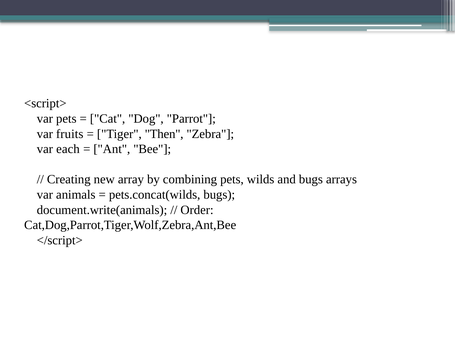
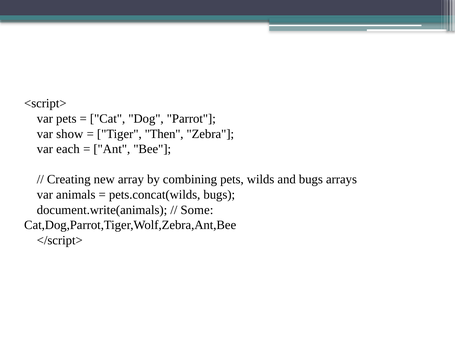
fruits: fruits -> show (70, 134)
Order: Order -> Some (197, 209)
